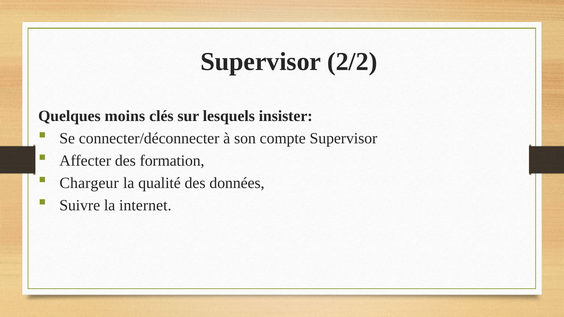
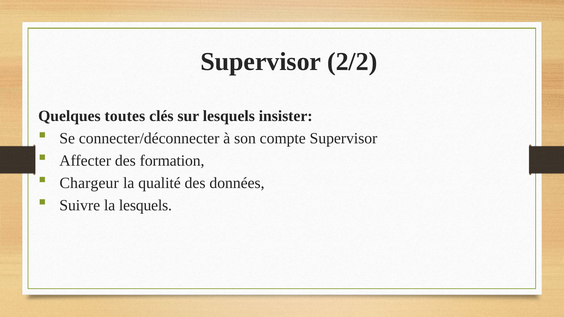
moins: moins -> toutes (125, 116)
la internet: internet -> lesquels (145, 205)
